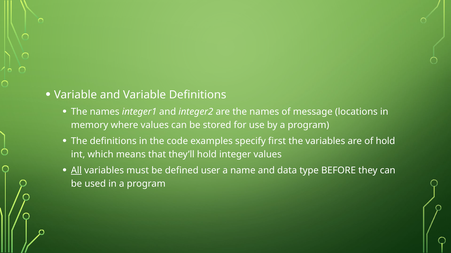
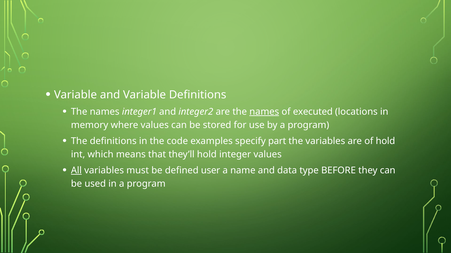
names underline: none -> present (264, 112)
message: message -> executed (313, 112)
first: first -> part (277, 141)
